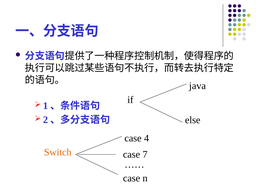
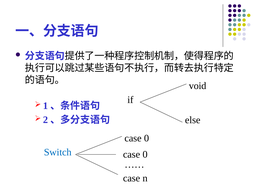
java: java -> void (198, 86)
4: 4 -> 0 (147, 138)
Switch colour: orange -> blue (58, 152)
7: 7 -> 0 (145, 154)
